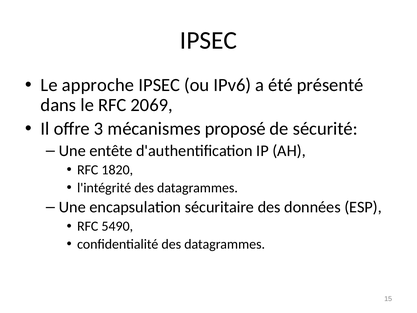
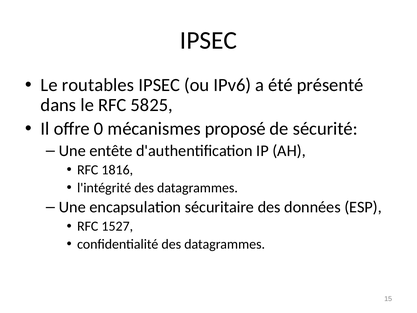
approche: approche -> routables (98, 85)
2069: 2069 -> 5825 (152, 105)
3: 3 -> 0 (99, 129)
1820: 1820 -> 1816 (117, 170)
5490: 5490 -> 1527 (117, 226)
